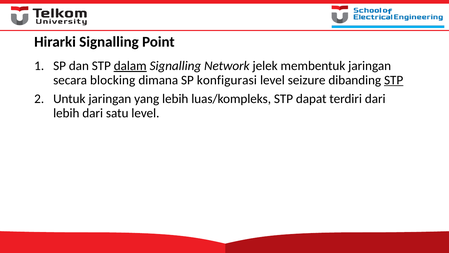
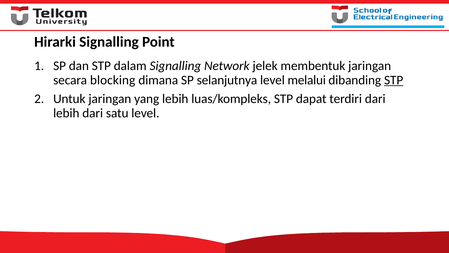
dalam underline: present -> none (130, 66)
konfigurasi: konfigurasi -> selanjutnya (227, 80)
seizure: seizure -> melalui (307, 80)
